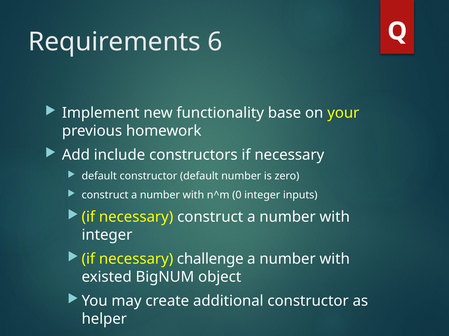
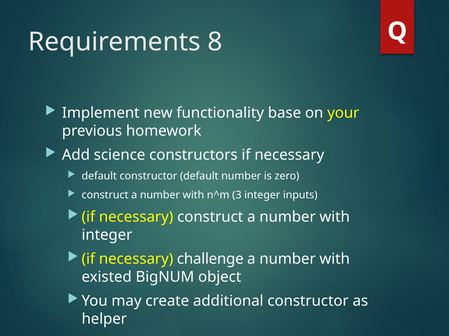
6: 6 -> 8 (215, 42)
include: include -> science (120, 155)
0: 0 -> 3 (237, 195)
